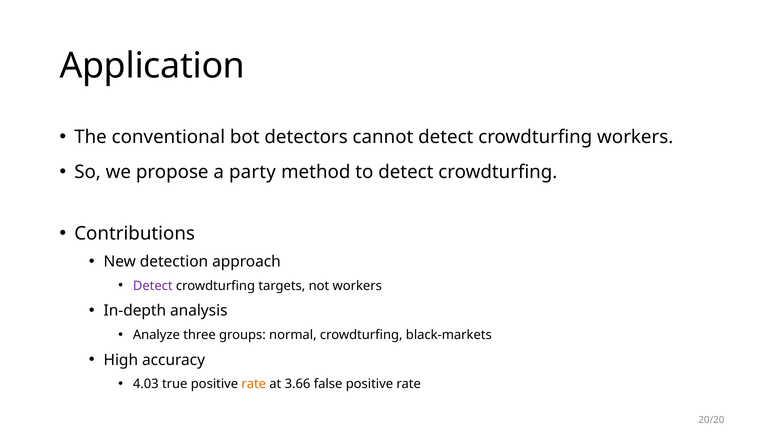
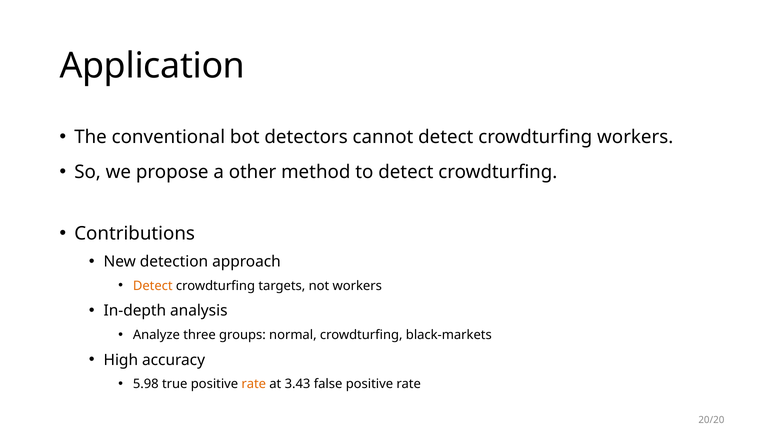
party: party -> other (253, 172)
Detect colour: purple -> orange (153, 286)
4.03: 4.03 -> 5.98 (146, 384)
3.66: 3.66 -> 3.43 (298, 384)
